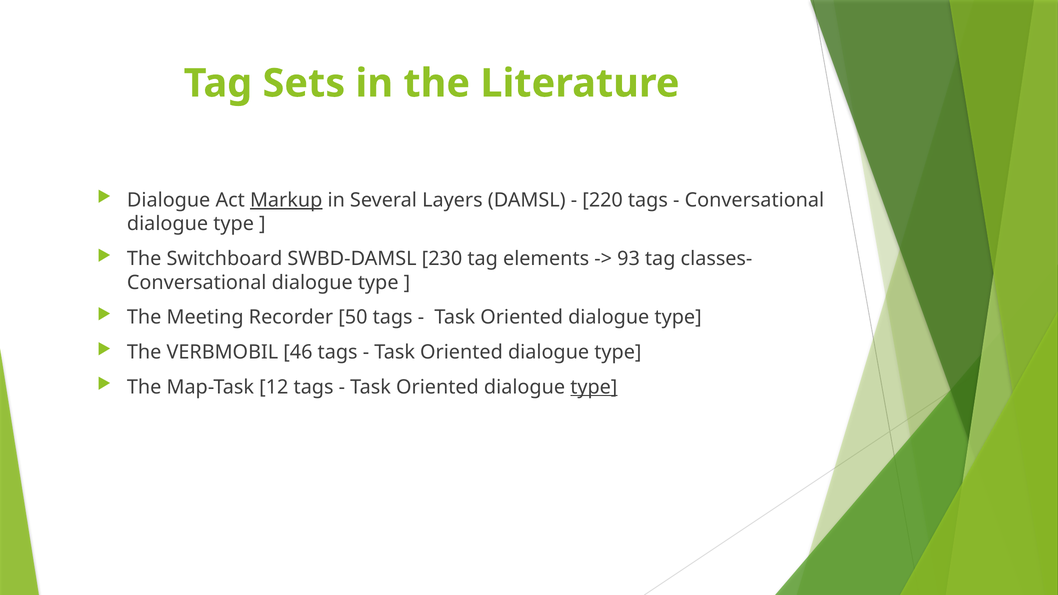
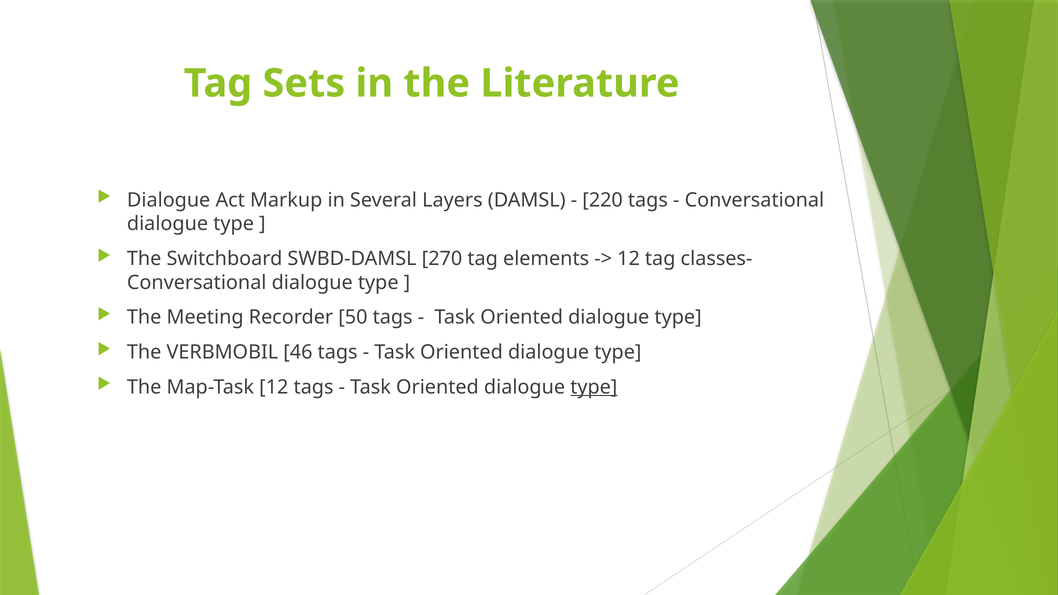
Markup underline: present -> none (286, 200)
230: 230 -> 270 (442, 259)
93: 93 -> 12 (629, 259)
